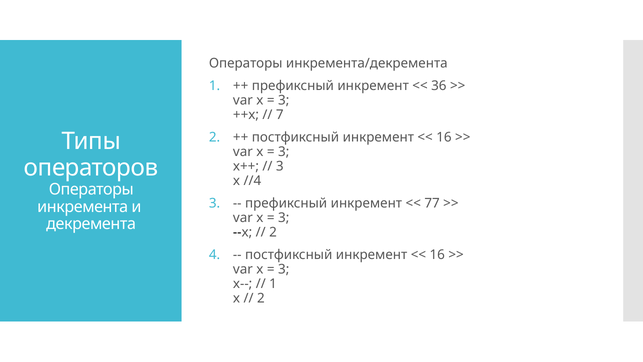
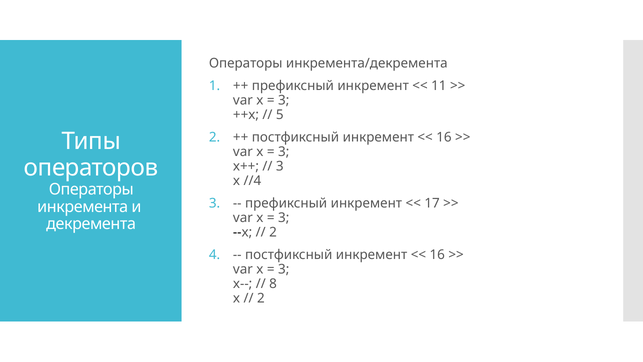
36: 36 -> 11 (439, 86)
7: 7 -> 5 (280, 115)
77: 77 -> 17 (432, 203)
1: 1 -> 8 (273, 283)
